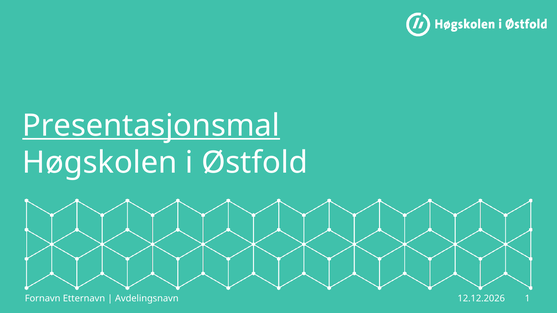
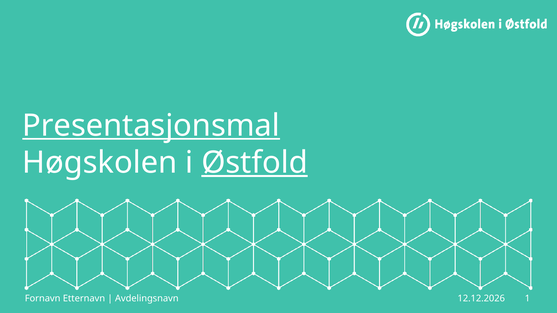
Østfold underline: none -> present (255, 163)
